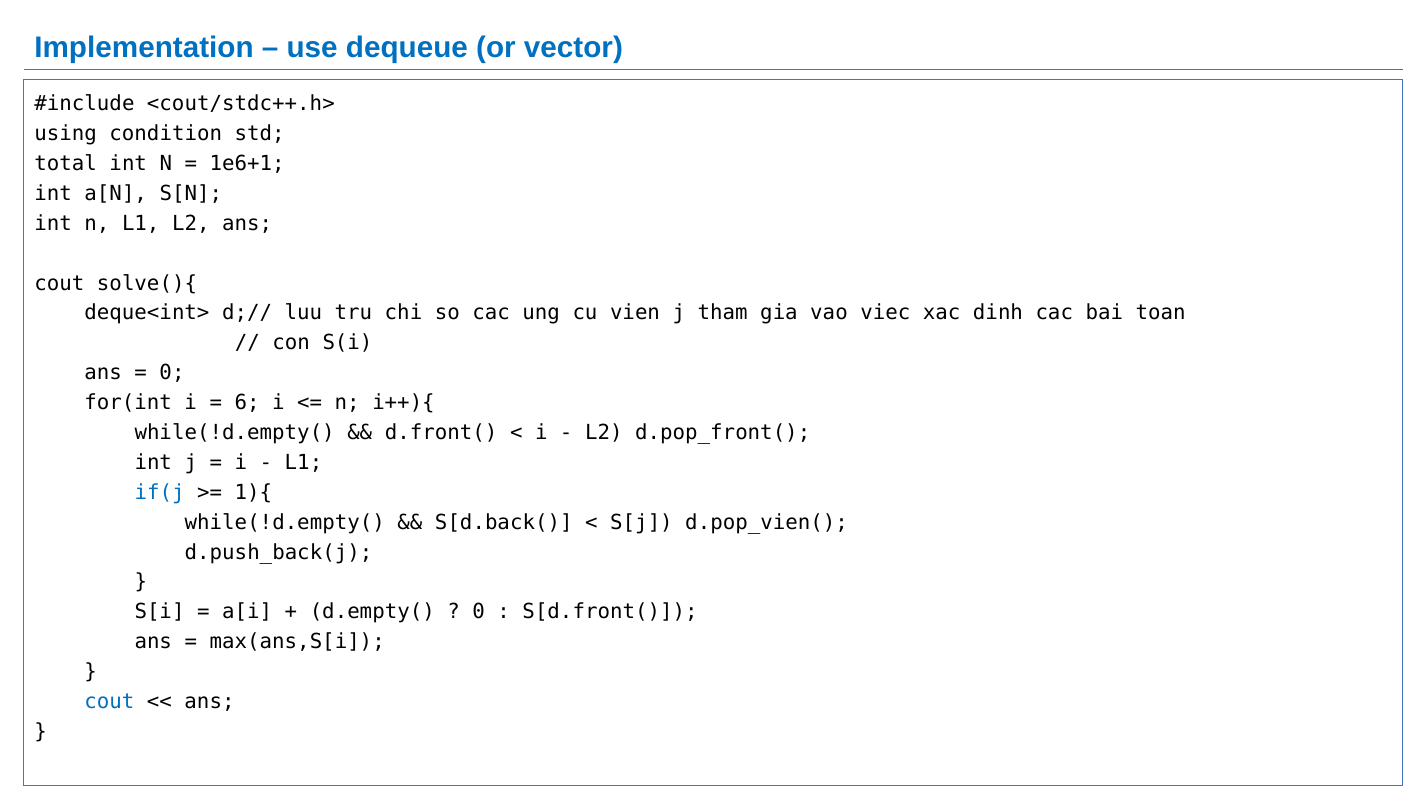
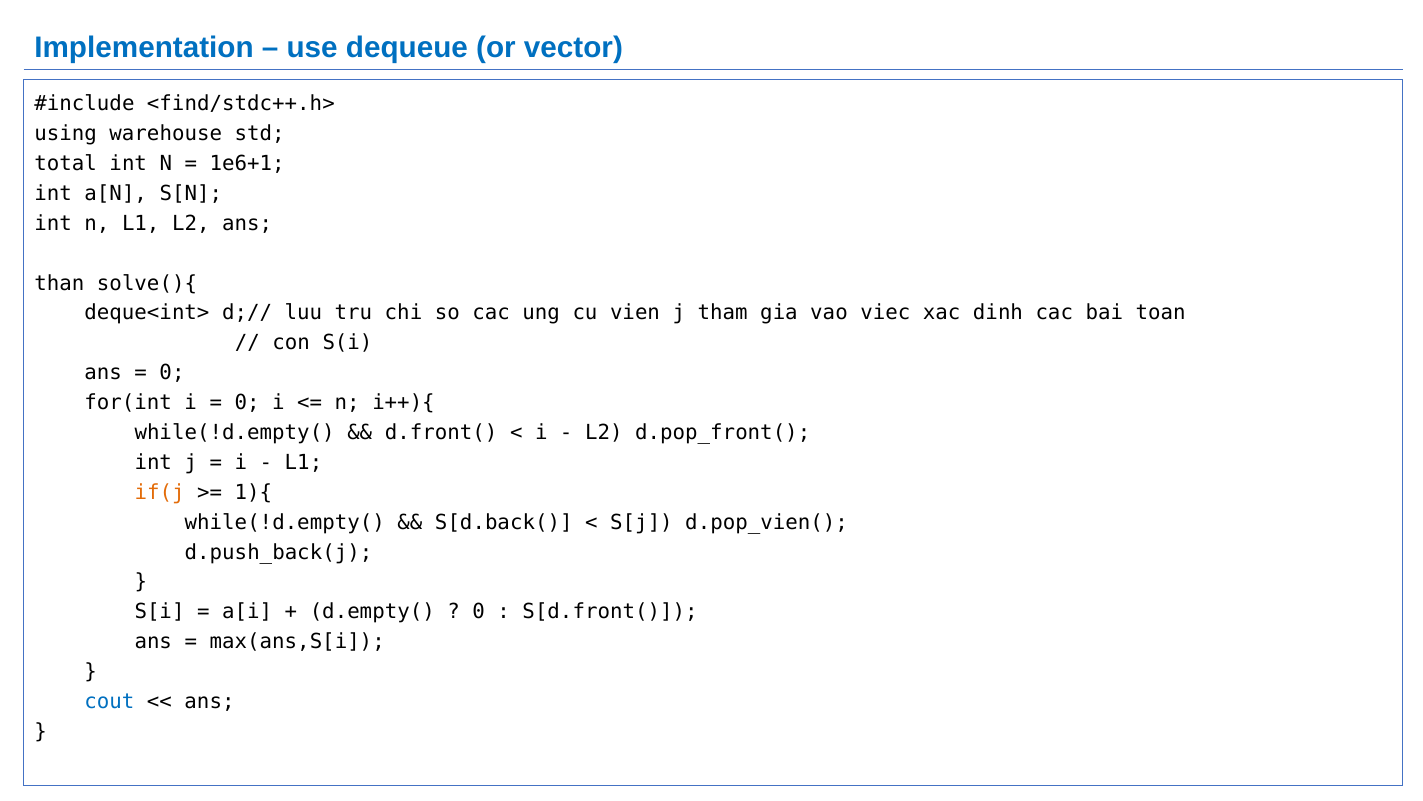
<cout/stdc++.h>: <cout/stdc++.h> -> <find/stdc++.h> (241, 104)
condition: condition -> warehouse (166, 134)
cout: cout -> than (59, 283)
6: 6 -> 0 (247, 402)
if(j colour: blue -> orange (160, 492)
